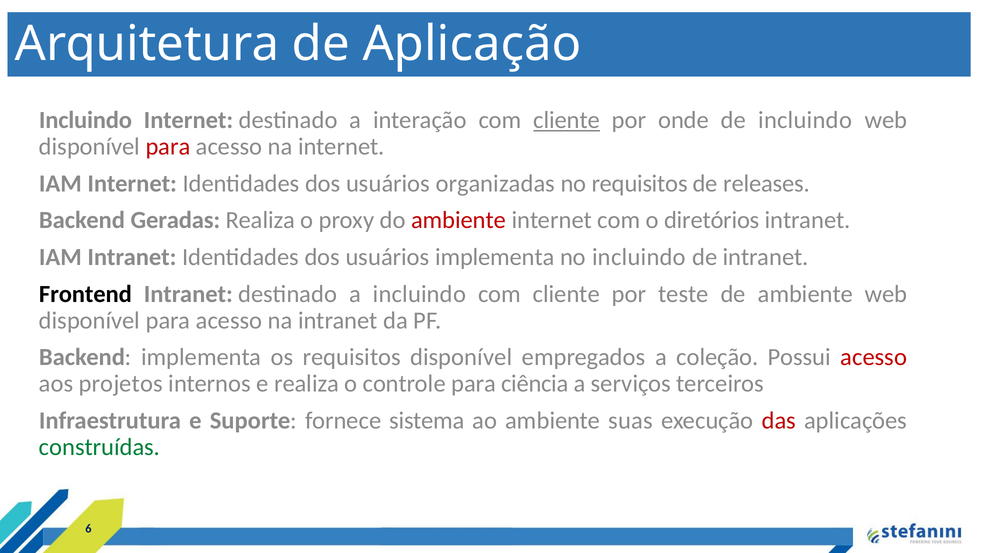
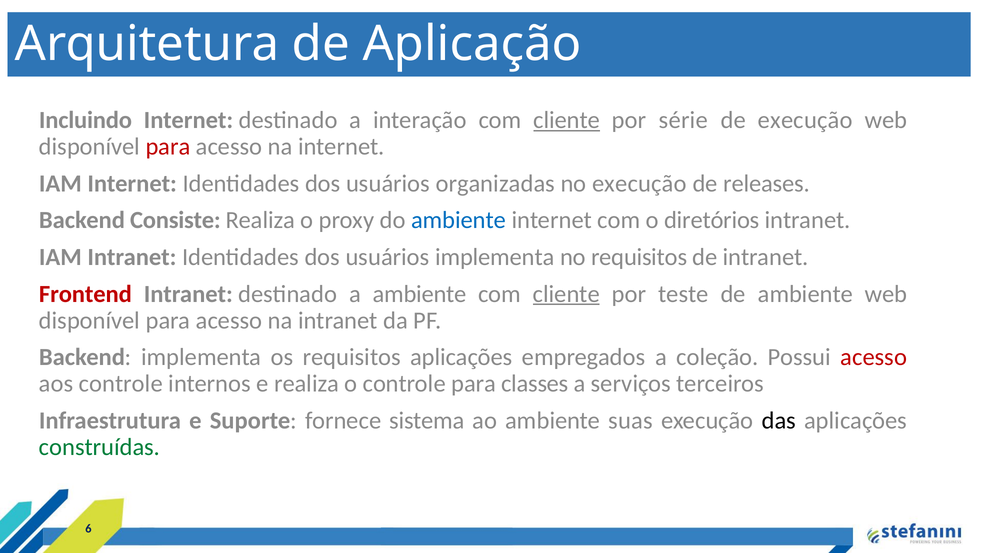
onde: onde -> série (683, 120)
de incluindo: incluindo -> execução (805, 120)
no requisitos: requisitos -> execução (639, 184)
Geradas: Geradas -> Consiste (175, 220)
ambiente colour: red -> blue (459, 220)
no incluindo: incluindo -> requisitos (639, 257)
Frontend colour: black -> red (85, 294)
a incluindo: incluindo -> ambiente (420, 294)
cliente underline: none -> present (566, 294)
requisitos disponível: disponível -> aplicações (461, 357)
aos projetos: projetos -> controle (121, 384)
ciência: ciência -> classes (535, 384)
das colour: red -> black (779, 420)
